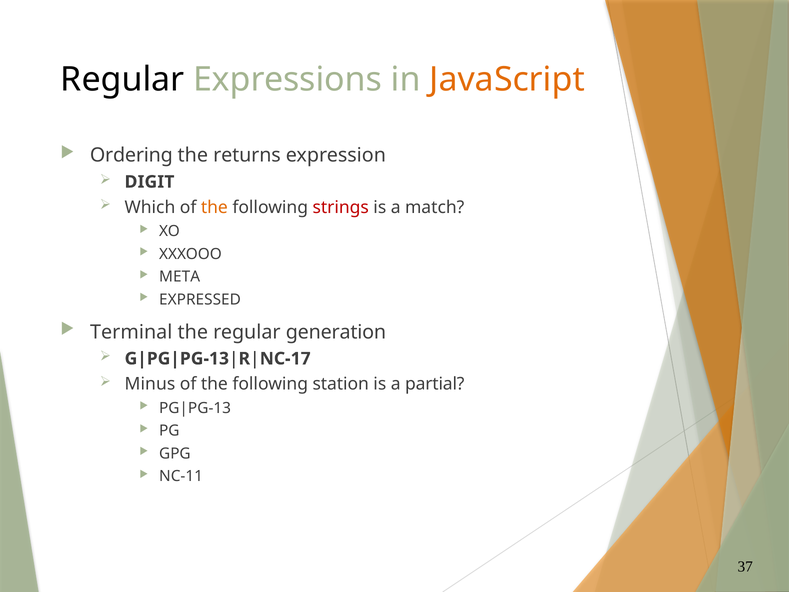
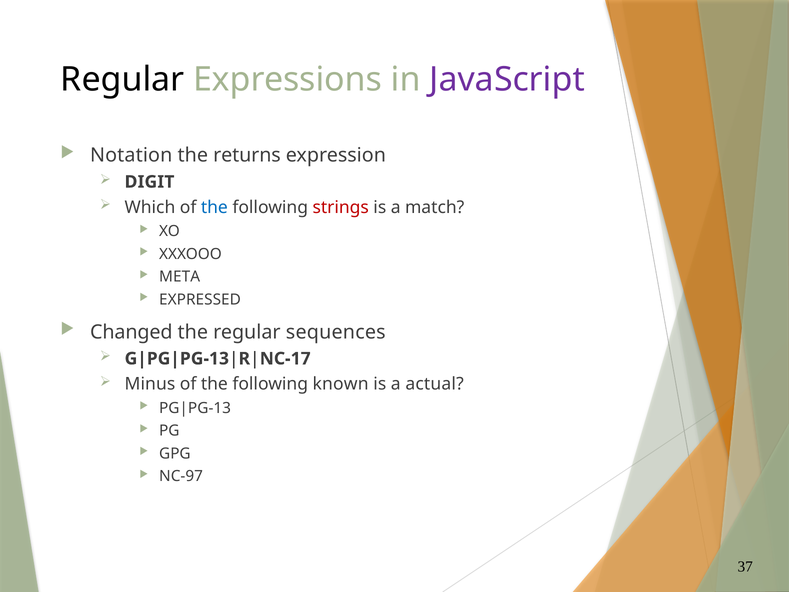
JavaScript colour: orange -> purple (507, 79)
Ordering: Ordering -> Notation (131, 155)
the colour: orange -> blue (214, 207)
Terminal: Terminal -> Changed (131, 332)
generation: generation -> sequences (336, 332)
station: station -> known (341, 384)
partial: partial -> actual (435, 384)
NC-11: NC-11 -> NC-97 (181, 476)
